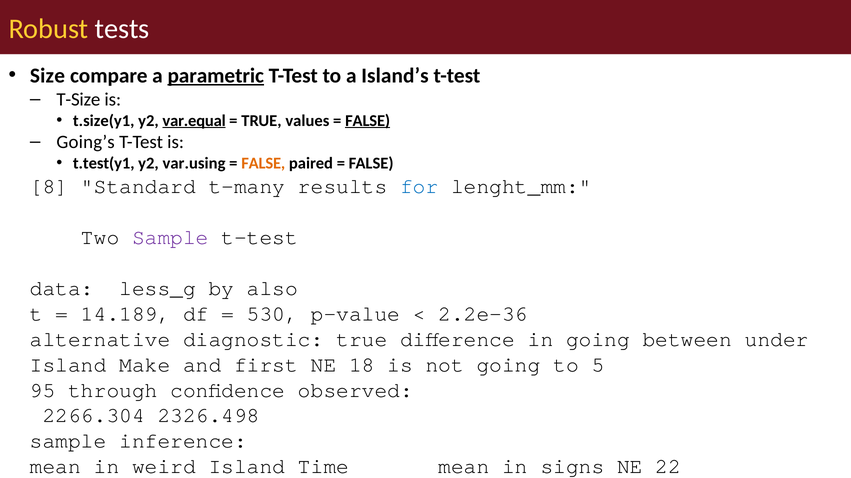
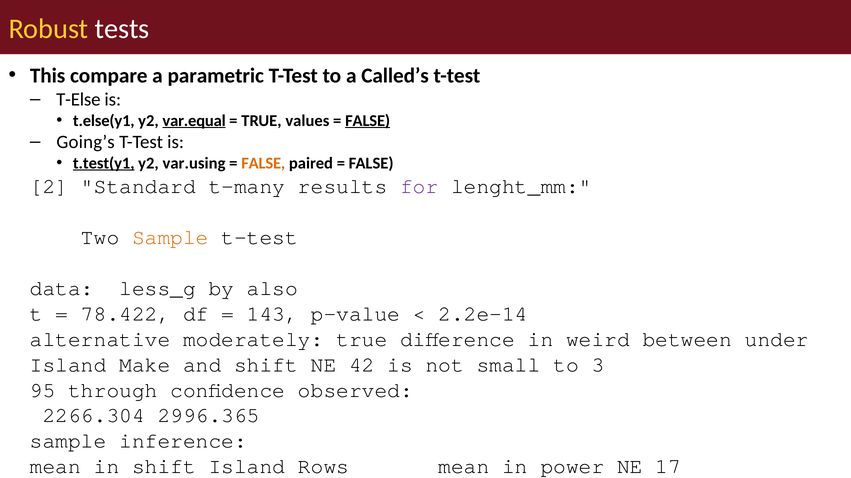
Size: Size -> This (48, 76)
parametric underline: present -> none (216, 76)
Island’s: Island’s -> Called’s (395, 76)
T-Size: T-Size -> T-Else (78, 100)
t.size(y1: t.size(y1 -> t.else(y1 (104, 121)
t.test(y1 underline: none -> present (104, 163)
8: 8 -> 2 (49, 186)
for colour: blue -> purple (419, 186)
Sample colour: purple -> orange (170, 237)
14.189: 14.189 -> 78.422 (126, 314)
530: 530 -> 143 (272, 314)
2.2e-36: 2.2e-36 -> 2.2e-14 (483, 314)
diagnostic: diagnostic -> moderately (253, 340)
in going: going -> weird (598, 340)
and first: first -> shift (266, 365)
18: 18 -> 42 (362, 365)
not going: going -> small (509, 365)
5: 5 -> 3 (598, 365)
2326.498: 2326.498 -> 2996.365 (209, 416)
in weird: weird -> shift (164, 467)
Time: Time -> Rows (324, 467)
signs: signs -> power (572, 467)
22: 22 -> 17 (668, 467)
